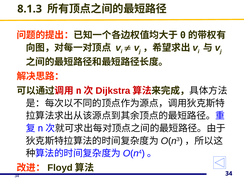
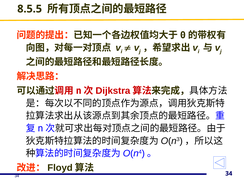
8.1.3: 8.1.3 -> 8.5.5 (30, 9)
